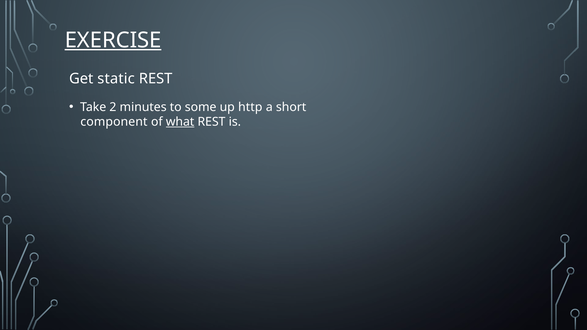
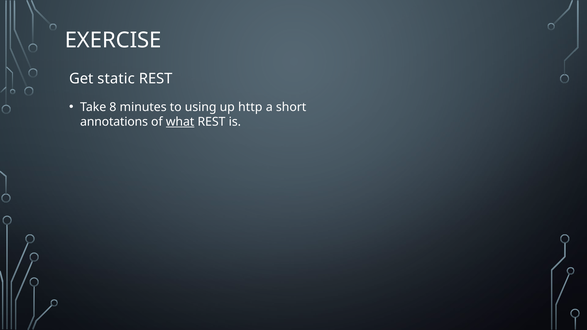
EXERCISE underline: present -> none (113, 40)
2: 2 -> 8 (113, 107)
some: some -> using (201, 107)
component: component -> annotations (114, 122)
